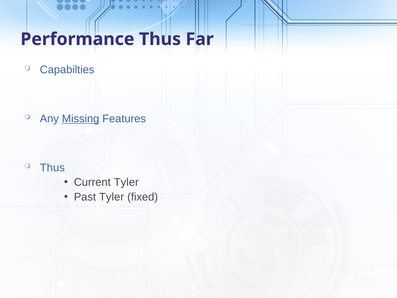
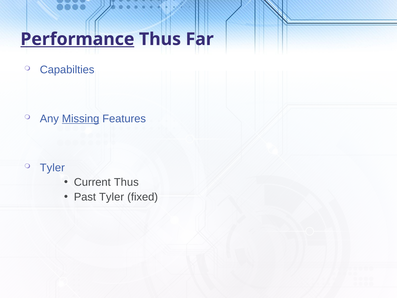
Performance underline: none -> present (77, 39)
Thus: Thus -> Tyler (52, 168)
Current Tyler: Tyler -> Thus (126, 182)
